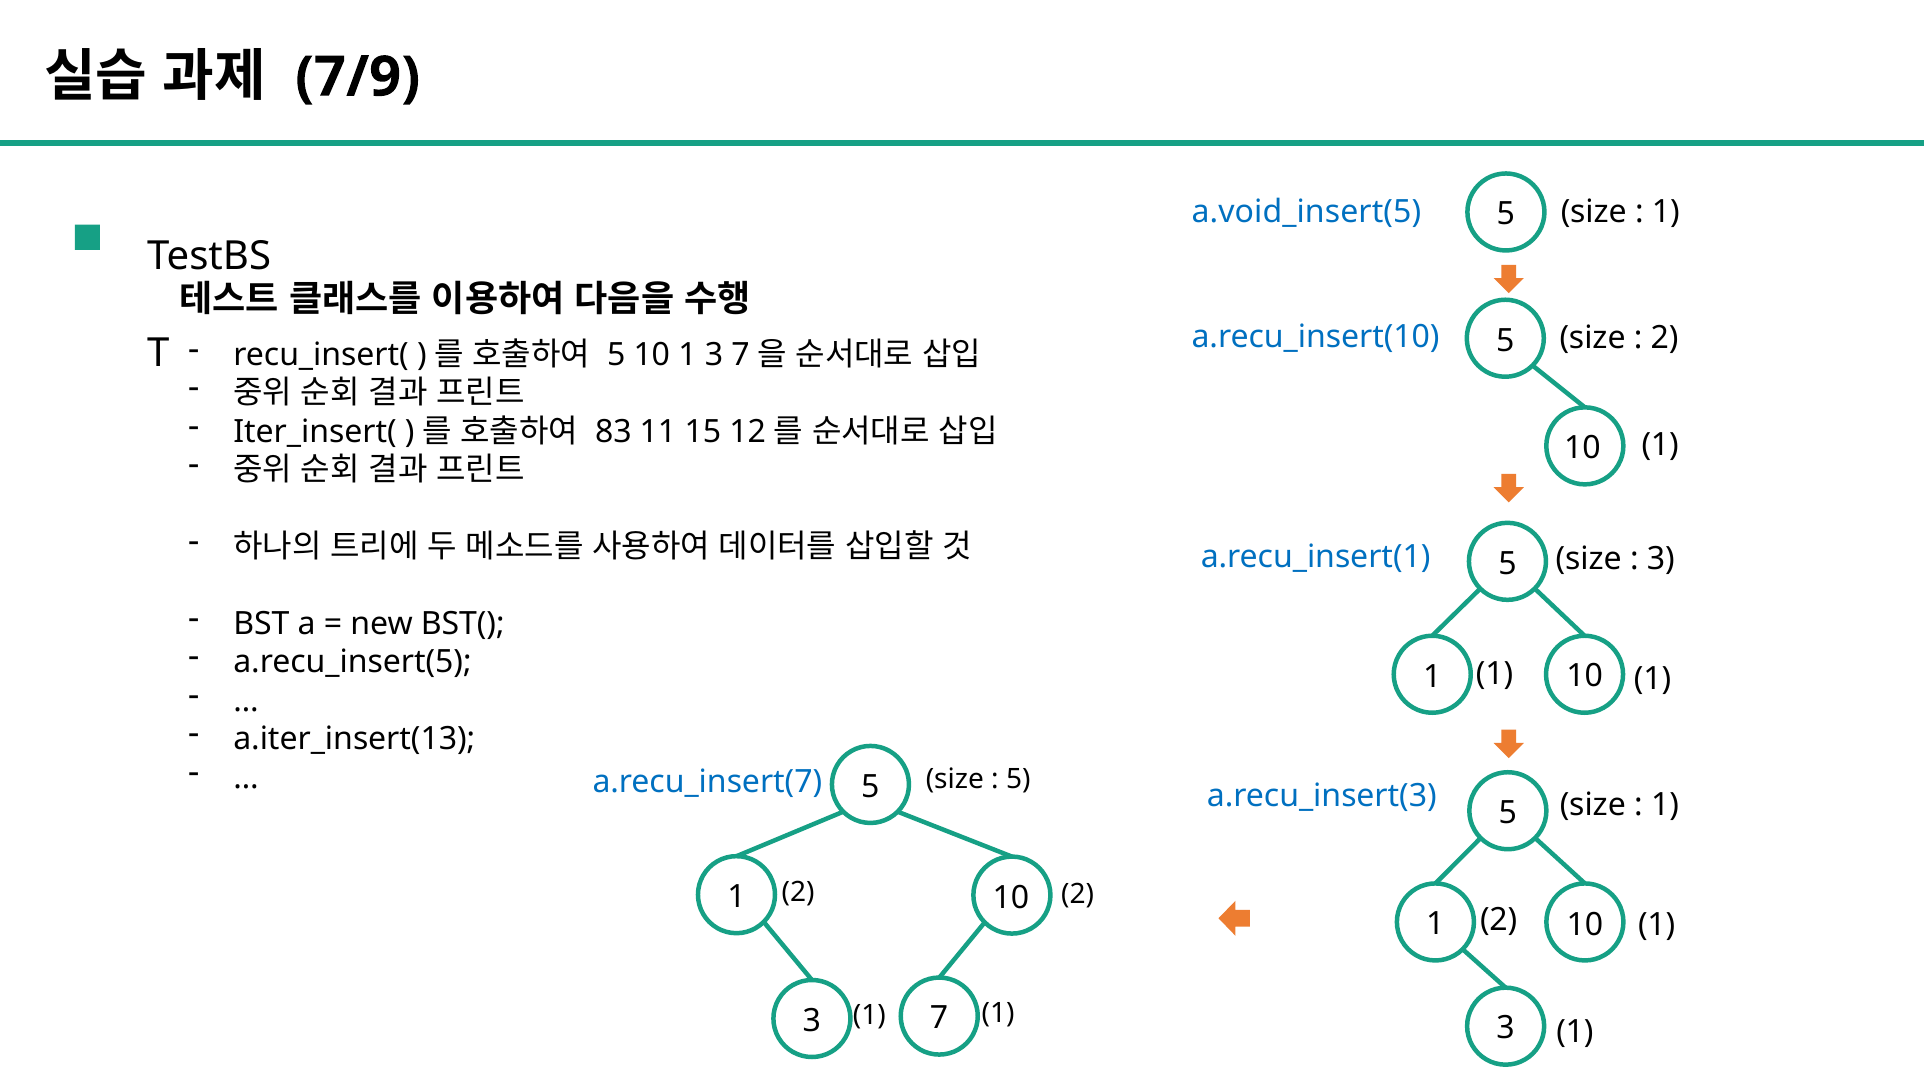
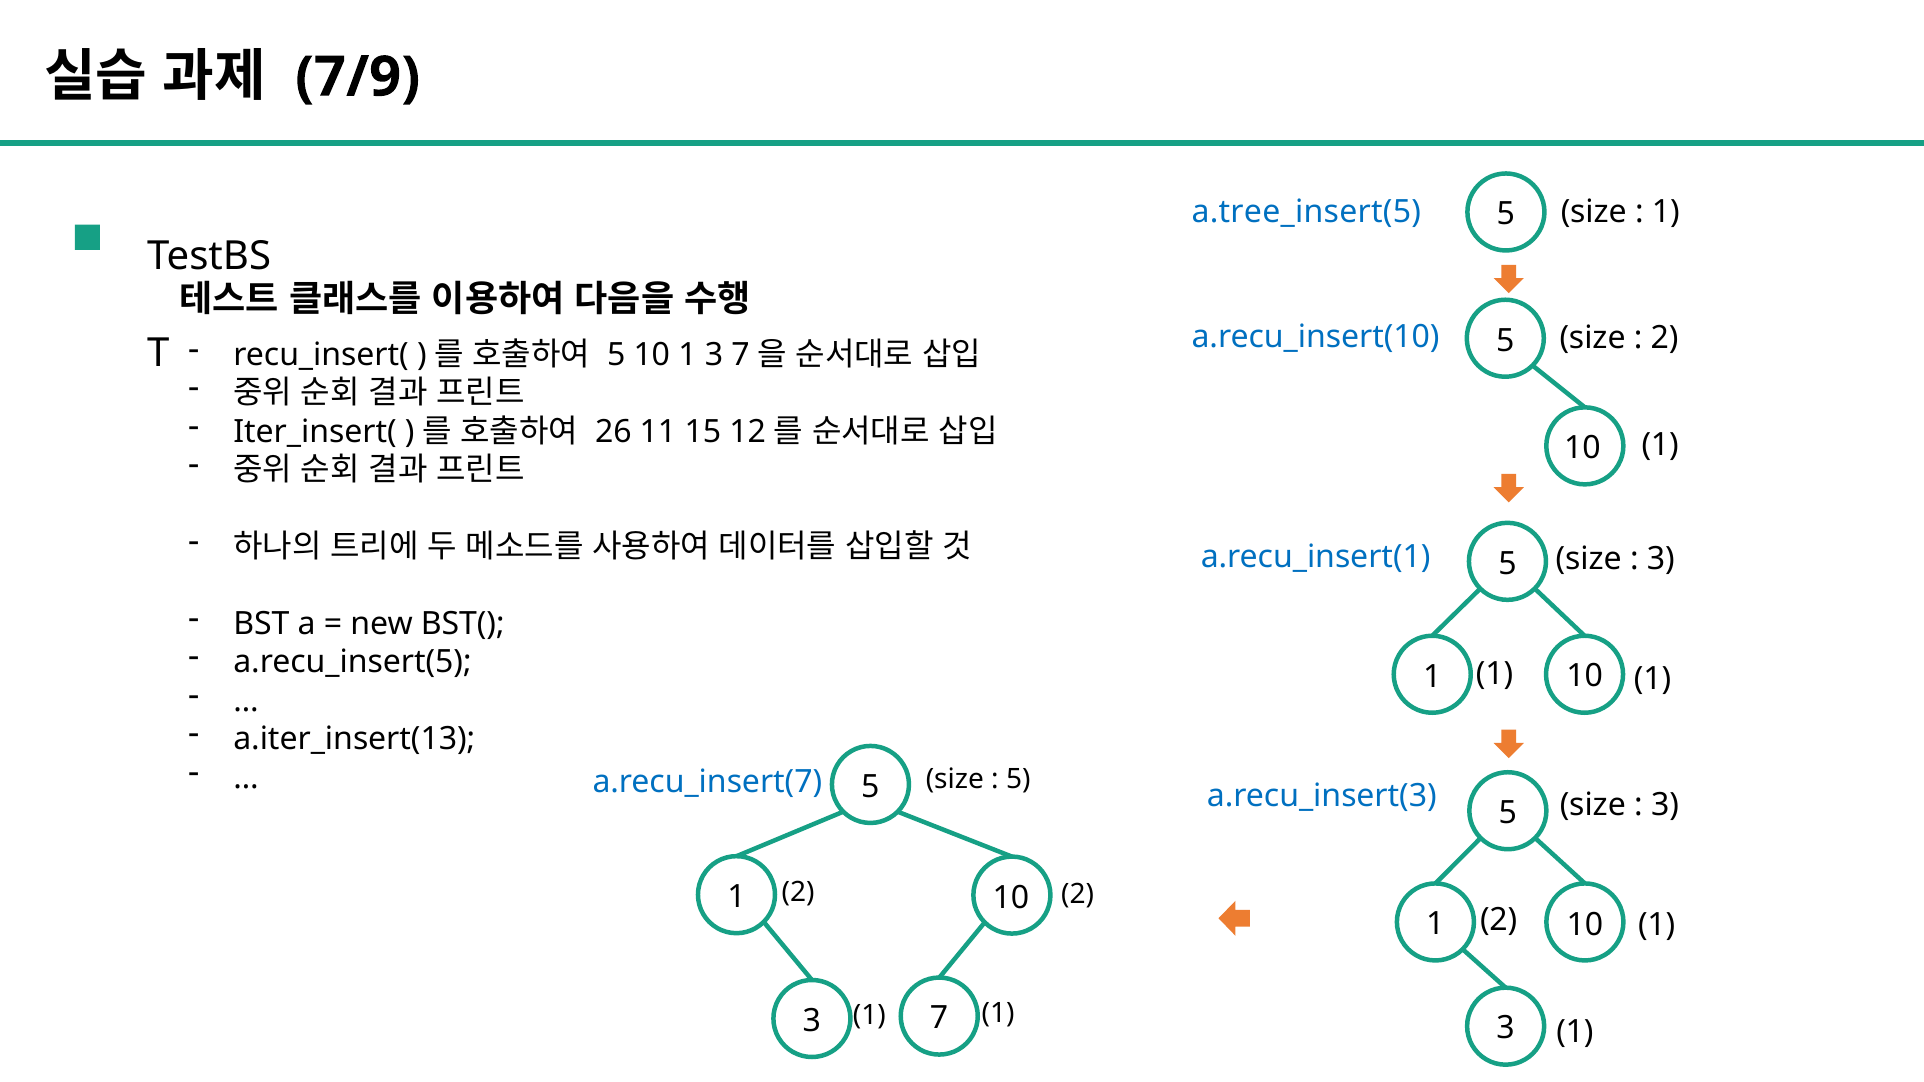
a.void_insert(5: a.void_insert(5 -> a.tree_insert(5 (1306, 212)
83: 83 -> 26 (613, 432)
1: 1 -> 3 (1665, 805)
